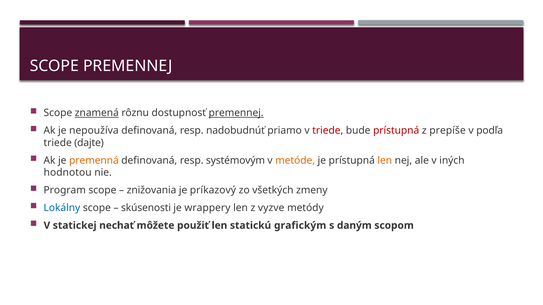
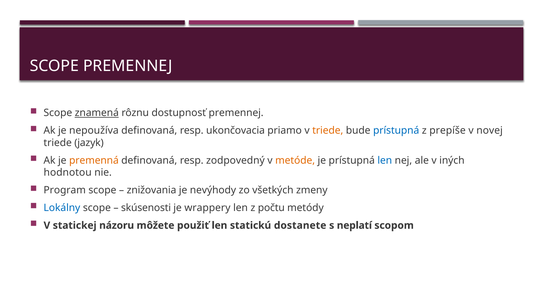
premennej underline: present -> none (236, 113)
nadobudnúť: nadobudnúť -> ukončovacia (235, 131)
triede colour: red -> orange (328, 131)
prístupná colour: red -> blue (396, 131)
podľa: podľa -> novej (490, 131)
dajte: dajte -> jazyk (89, 143)
systémovým: systémovým -> zodpovedný (235, 161)
len colour: orange -> blue (385, 161)
príkazový: príkazový -> nevýhody (213, 190)
vyzve: vyzve -> počtu (271, 208)
nechať: nechať -> názoru (117, 226)
grafickým: grafickým -> dostanete (300, 226)
daným: daným -> neplatí (354, 226)
